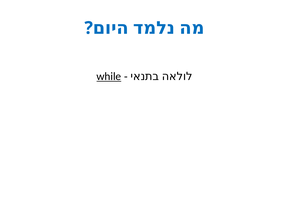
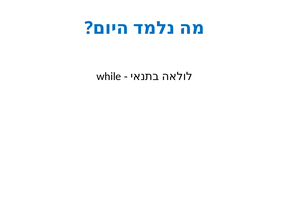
while underline: present -> none (109, 76)
